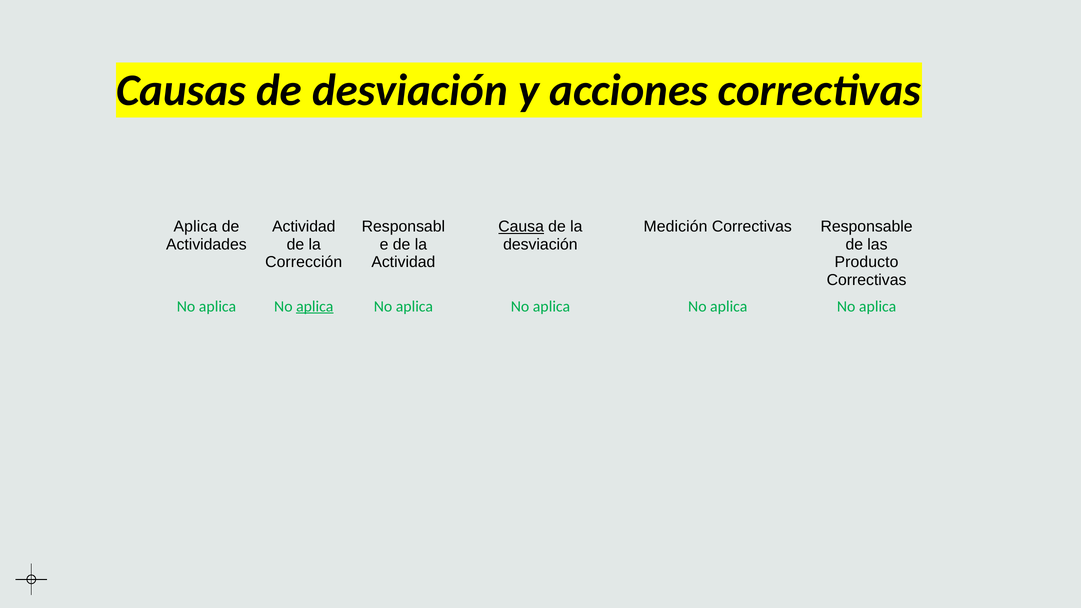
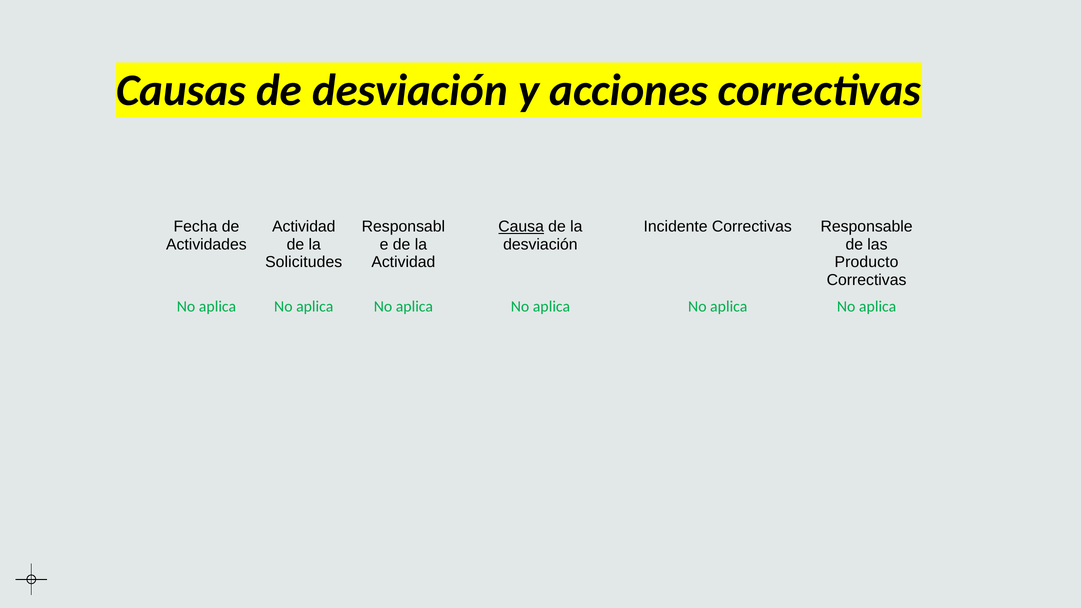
Aplica: Aplica -> Fecha (196, 227)
Medición: Medición -> Incidente (676, 227)
Corrección: Corrección -> Solicitudes (304, 262)
aplica underline: present -> none (315, 306)
